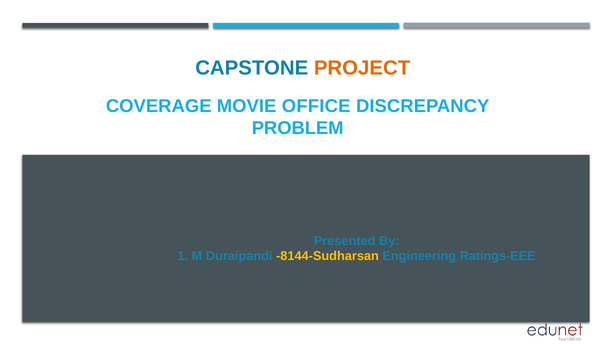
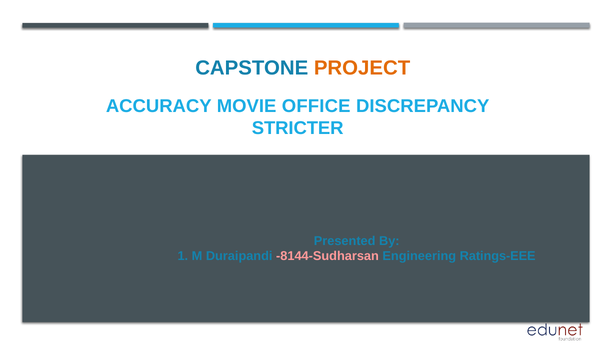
COVERAGE: COVERAGE -> ACCURACY (159, 106)
PROBLEM: PROBLEM -> STRICTER (298, 128)
-8144-Sudharsan colour: yellow -> pink (327, 256)
